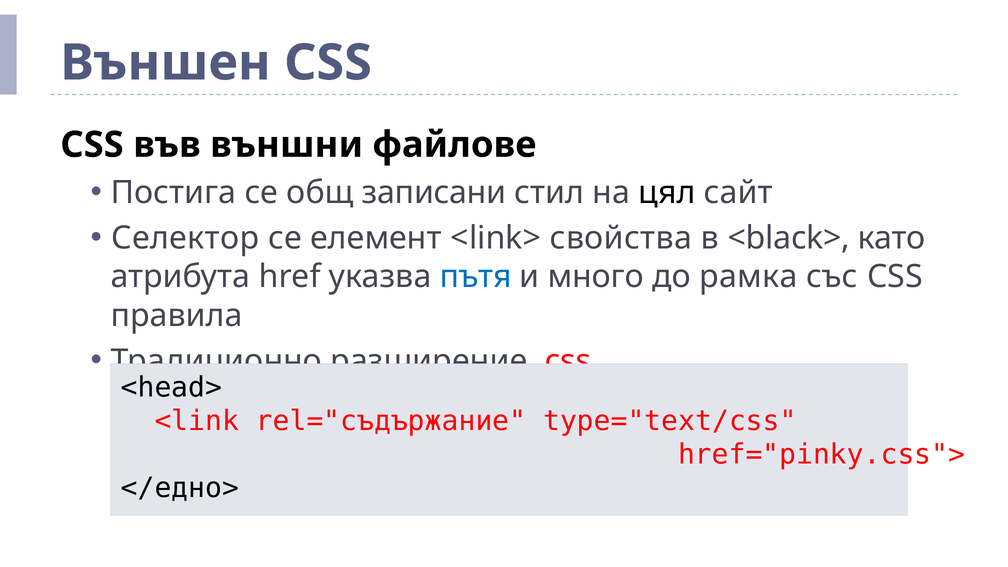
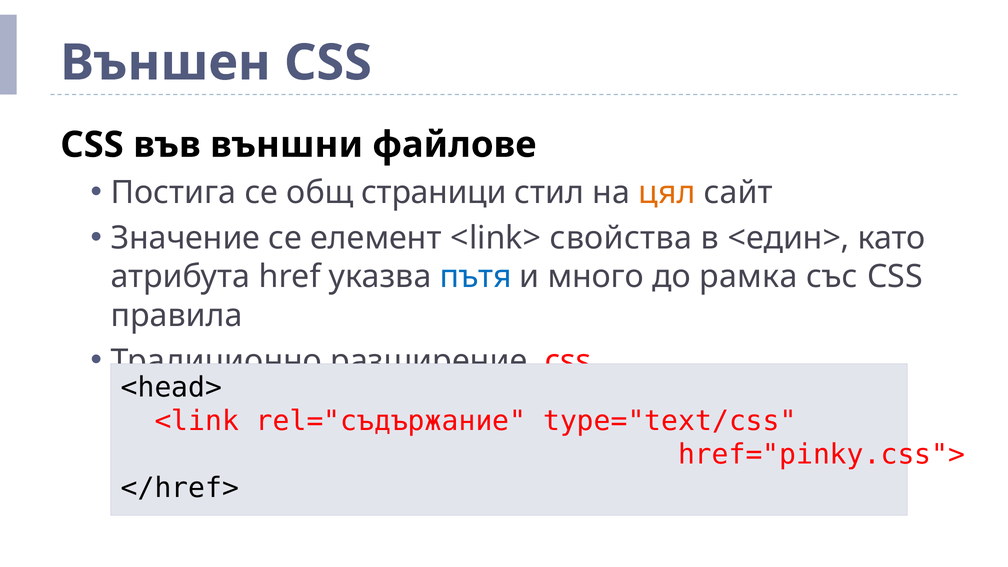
записани: записани -> страници (434, 193)
цял colour: black -> orange (667, 193)
Селектор: Селектор -> Значение (185, 238)
<black>: <black> -> <един> (789, 238)
</едно>: </едно> -> </href> (180, 488)
